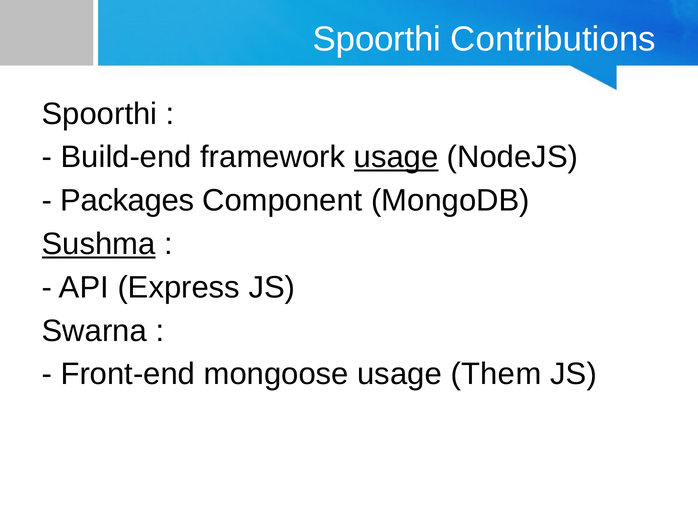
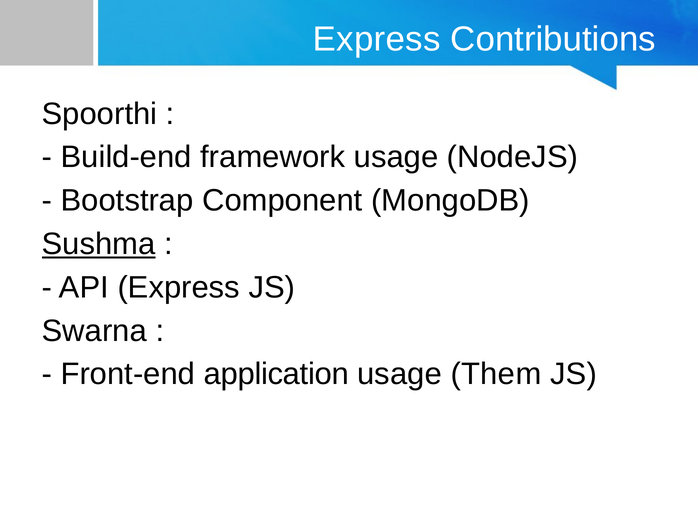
Spoorthi: Spoorthi -> Express (377, 39)
usage underline: present -> none (396, 157)
Packages: Packages -> Bootstrap (127, 201)
mongoose: mongoose -> application (276, 375)
